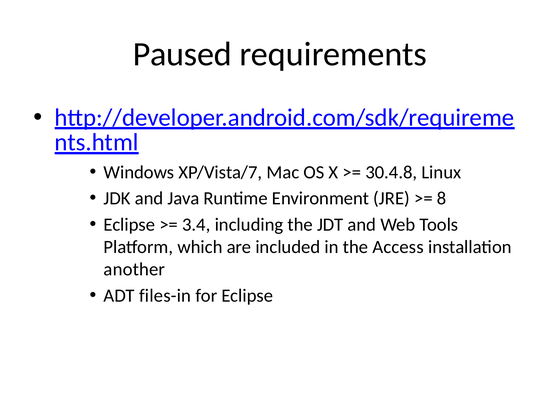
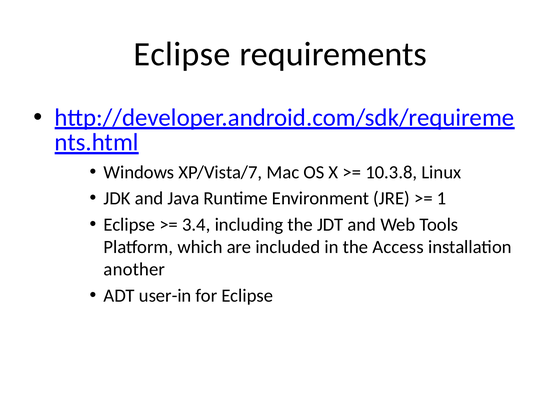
Paused: Paused -> Eclipse (182, 54)
30.4.8: 30.4.8 -> 10.3.8 (391, 172)
8: 8 -> 1 (441, 199)
files-in: files-in -> user-in (165, 296)
